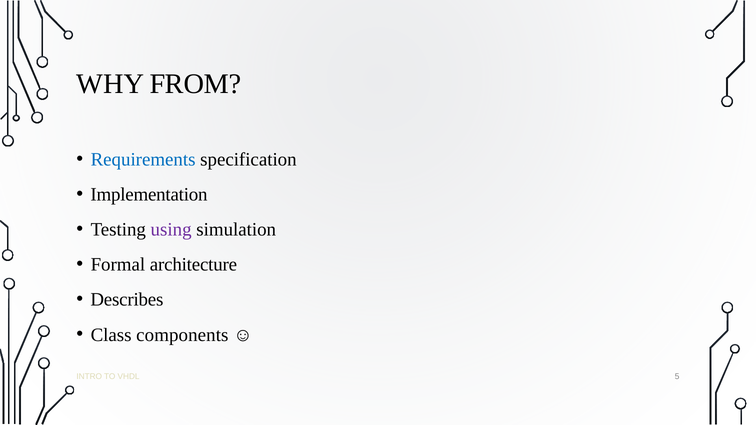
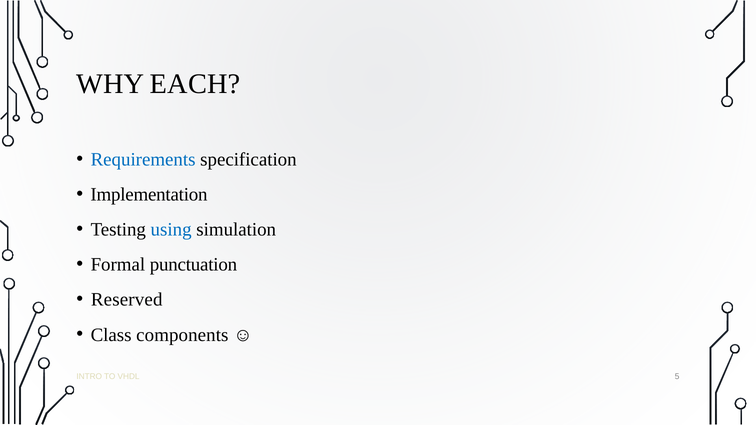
FROM: FROM -> EACH (195, 84)
using colour: purple -> blue (171, 230)
architecture: architecture -> punctuation (193, 265)
Describes: Describes -> Reserved (127, 300)
